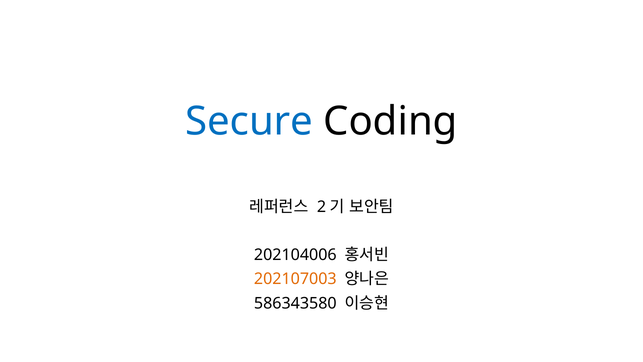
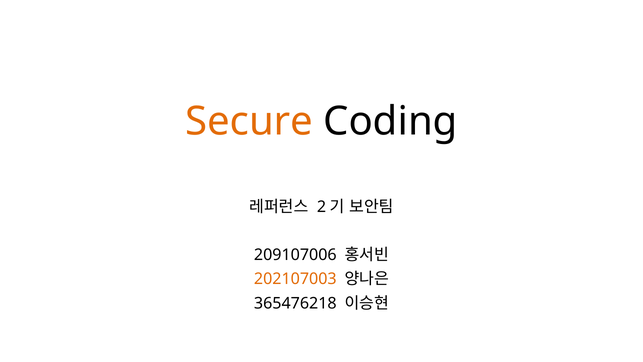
Secure colour: blue -> orange (249, 121)
202104006: 202104006 -> 209107006 (295, 255)
586343580: 586343580 -> 365476218 (295, 303)
